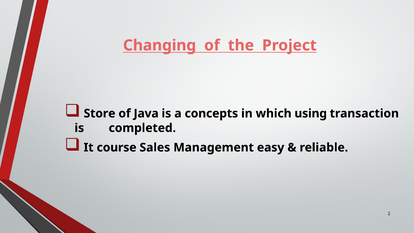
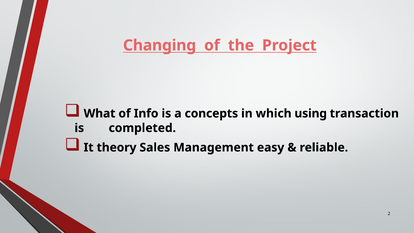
Store: Store -> What (100, 113)
Java: Java -> Info (146, 113)
course: course -> theory (117, 147)
